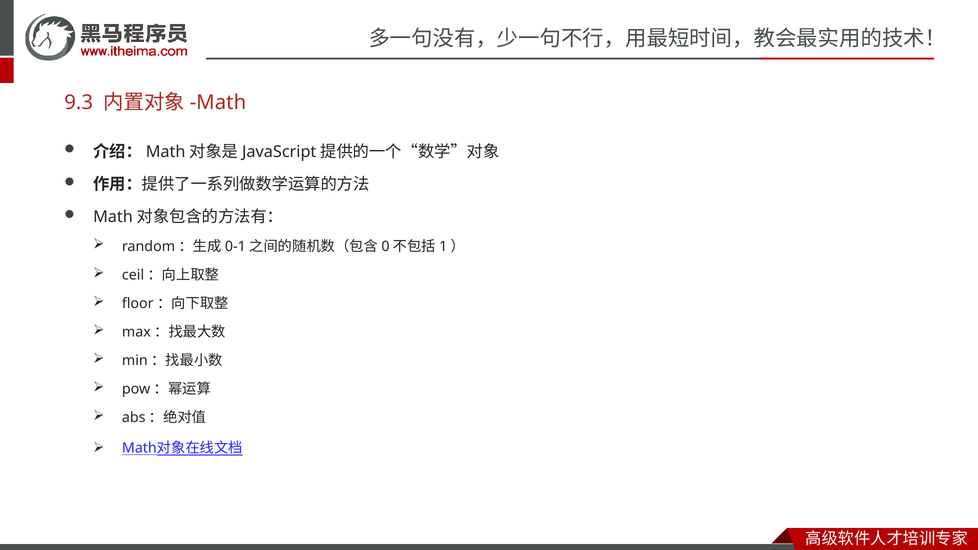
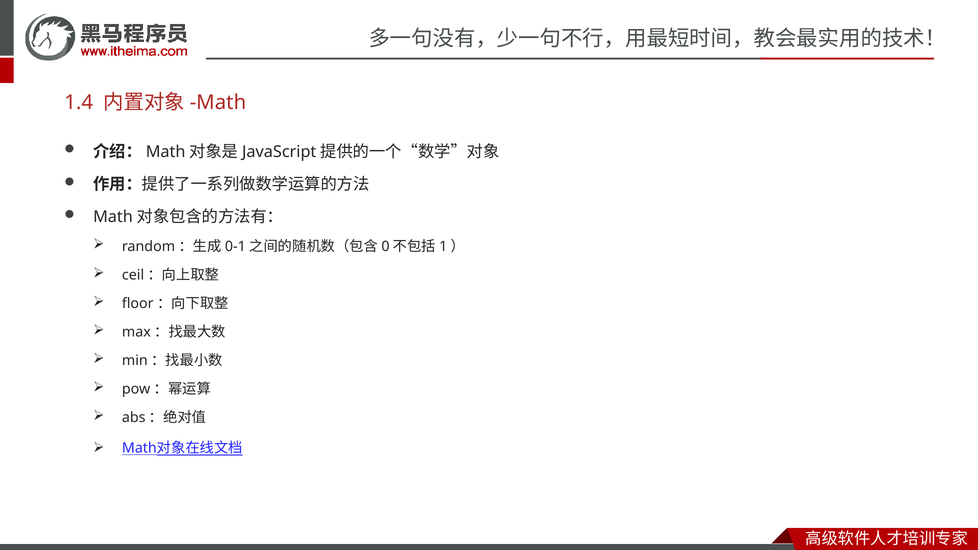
9.3: 9.3 -> 1.4 (79, 103)
